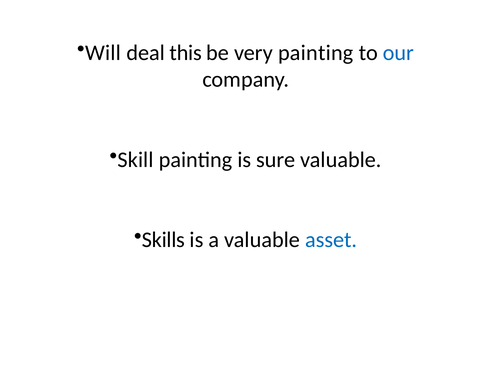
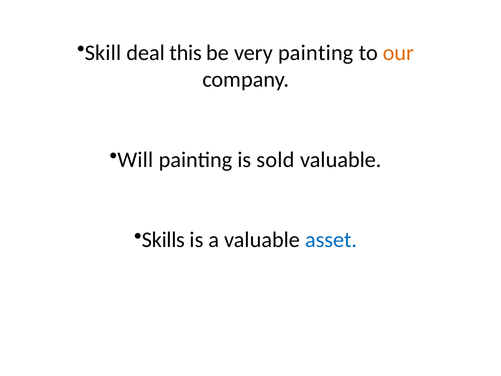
Will: Will -> Skill (103, 53)
our colour: blue -> orange (398, 53)
Skill: Skill -> Will (135, 160)
sure: sure -> sold (276, 160)
